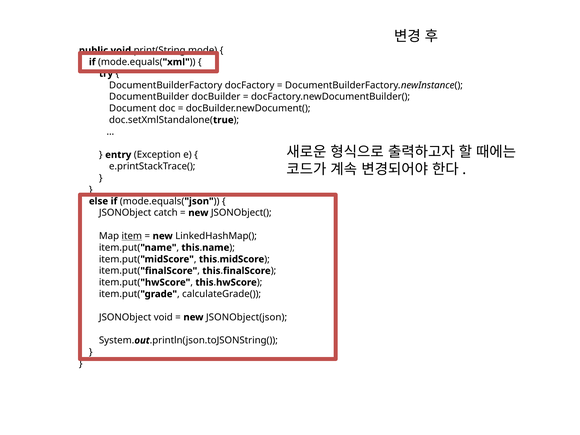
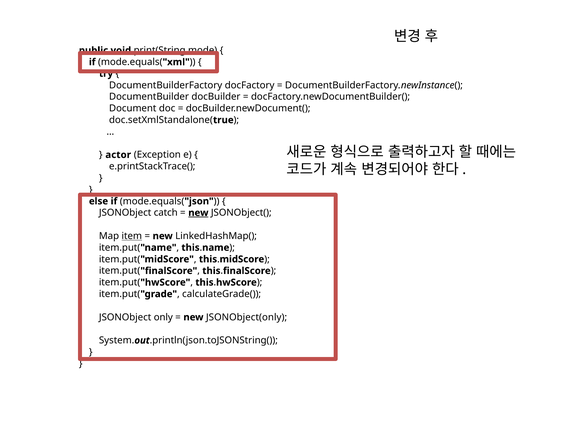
entry: entry -> actor (118, 155)
new underline: none -> present (198, 213)
JSONObject void: void -> only (163, 317)
JSONObject(json: JSONObject(json -> JSONObject(only (247, 317)
